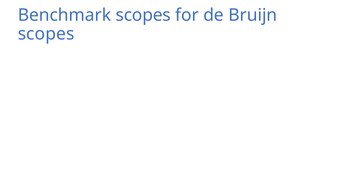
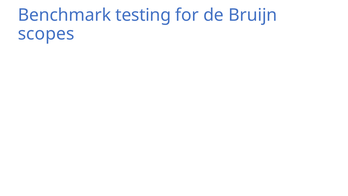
Benchmark scopes: scopes -> testing (143, 15)
